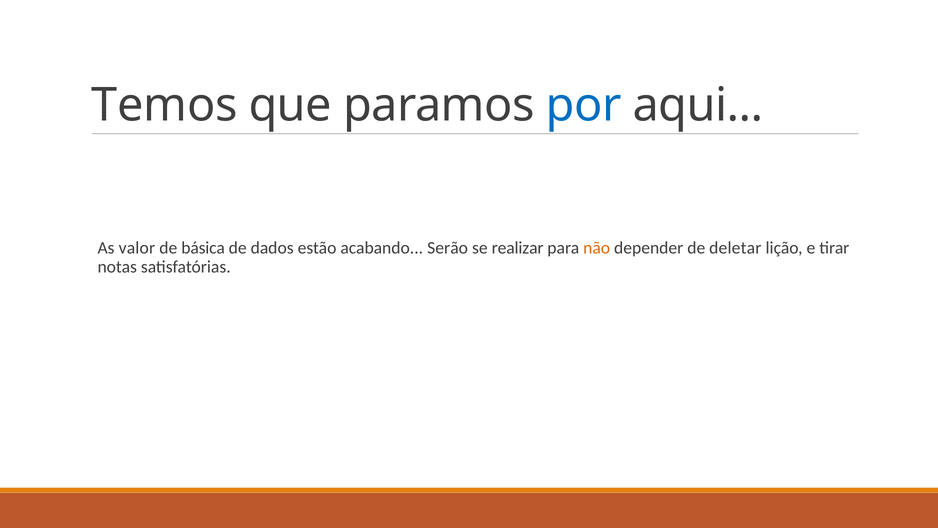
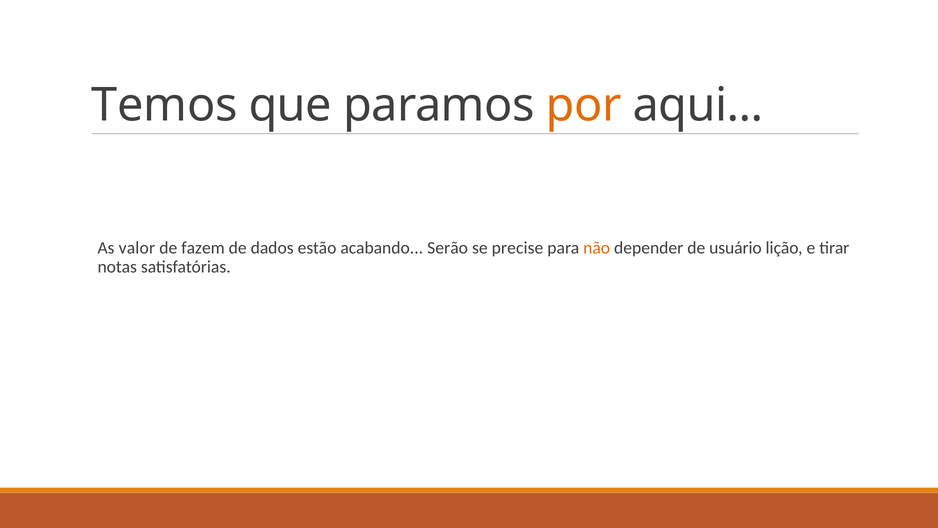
por colour: blue -> orange (584, 105)
básica: básica -> fazem (203, 248)
realizar: realizar -> precise (518, 248)
deletar: deletar -> usuário (735, 248)
